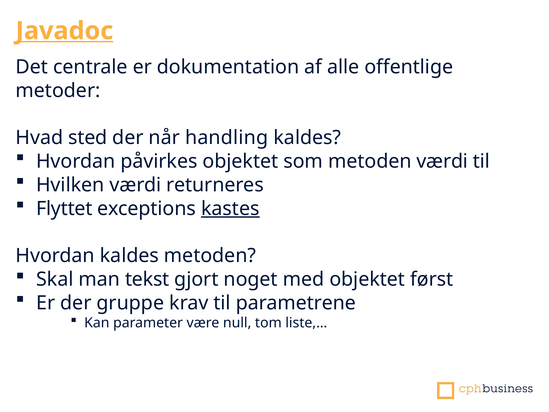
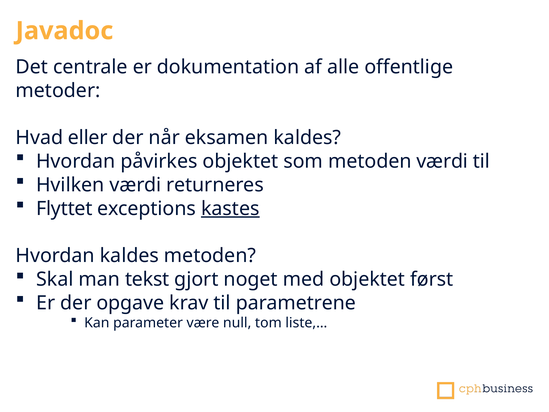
Javadoc underline: present -> none (64, 31)
sted: sted -> eller (88, 138)
handling: handling -> eksamen (227, 138)
gruppe: gruppe -> opgave (130, 303)
